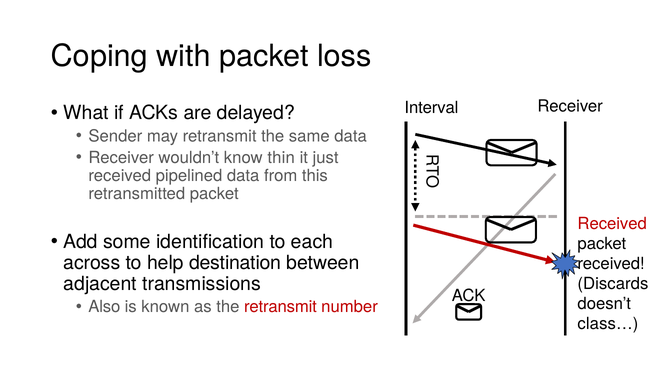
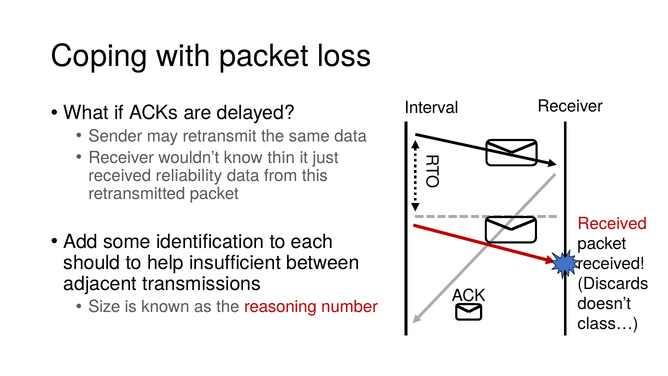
pipelined: pipelined -> reliability (189, 175)
across: across -> should (92, 262)
destination: destination -> insufficient (235, 262)
Also: Also -> Size (104, 306)
the retransmit: retransmit -> reasoning (280, 306)
